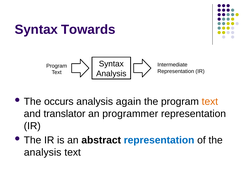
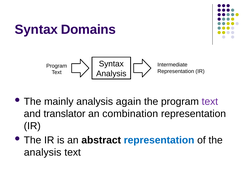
Towards: Towards -> Domains (88, 30)
occurs: occurs -> mainly (59, 102)
text colour: orange -> purple (210, 102)
programmer: programmer -> combination (130, 114)
